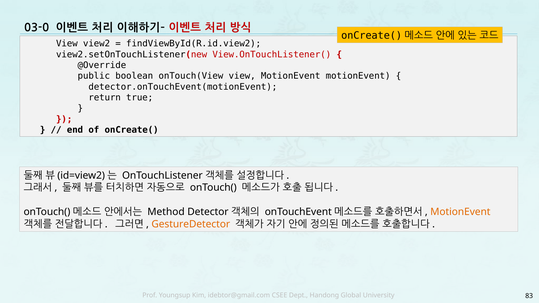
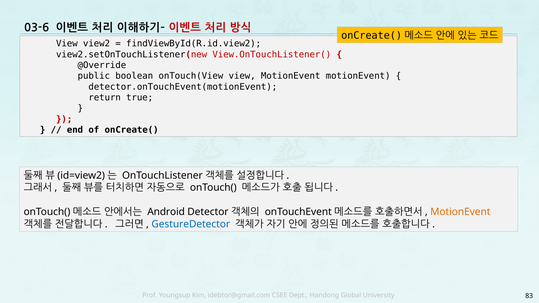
03-0: 03-0 -> 03-6 (37, 28)
Method: Method -> Android (166, 212)
GestureDetector colour: orange -> blue (191, 224)
